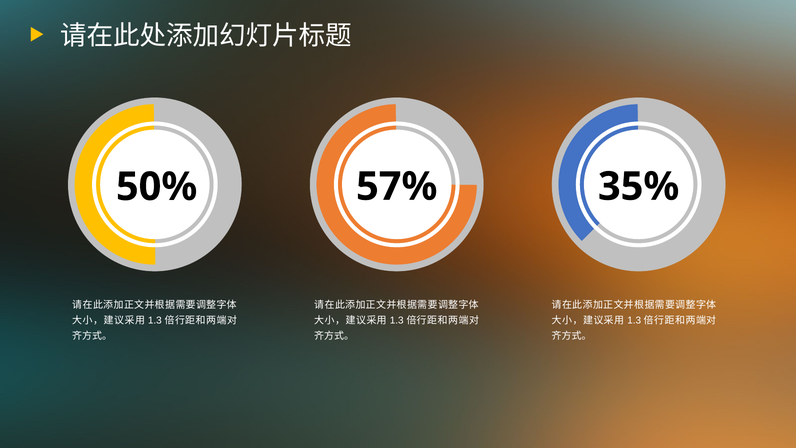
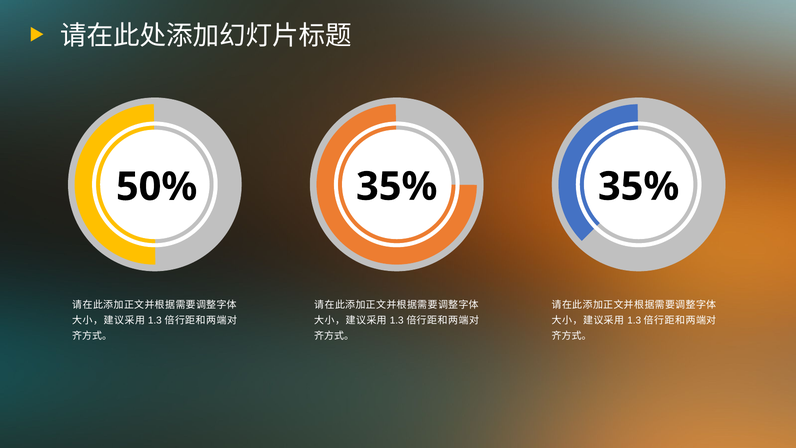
50% 57%: 57% -> 35% (397, 187)
